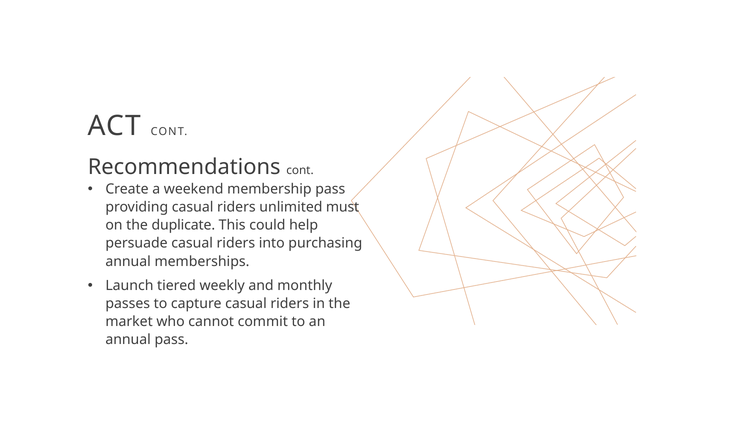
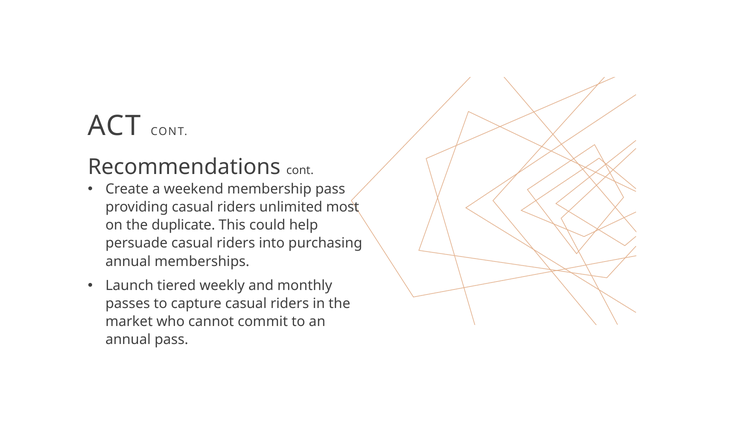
must: must -> most (343, 207)
